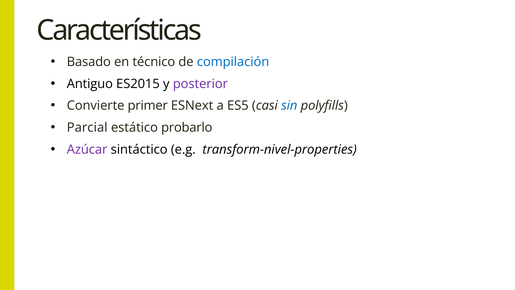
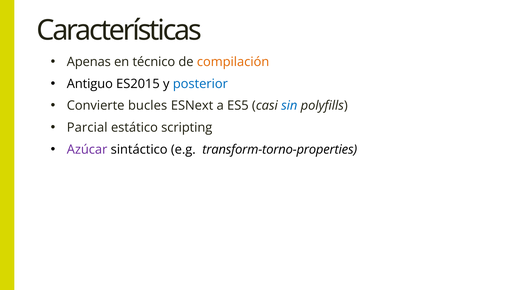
Basado: Basado -> Apenas (89, 62)
compilación colour: blue -> orange (233, 62)
posterior colour: purple -> blue (200, 84)
primer: primer -> bucles (148, 106)
probarlo: probarlo -> scripting (187, 128)
transform-nivel-properties: transform-nivel-properties -> transform-torno-properties (280, 149)
